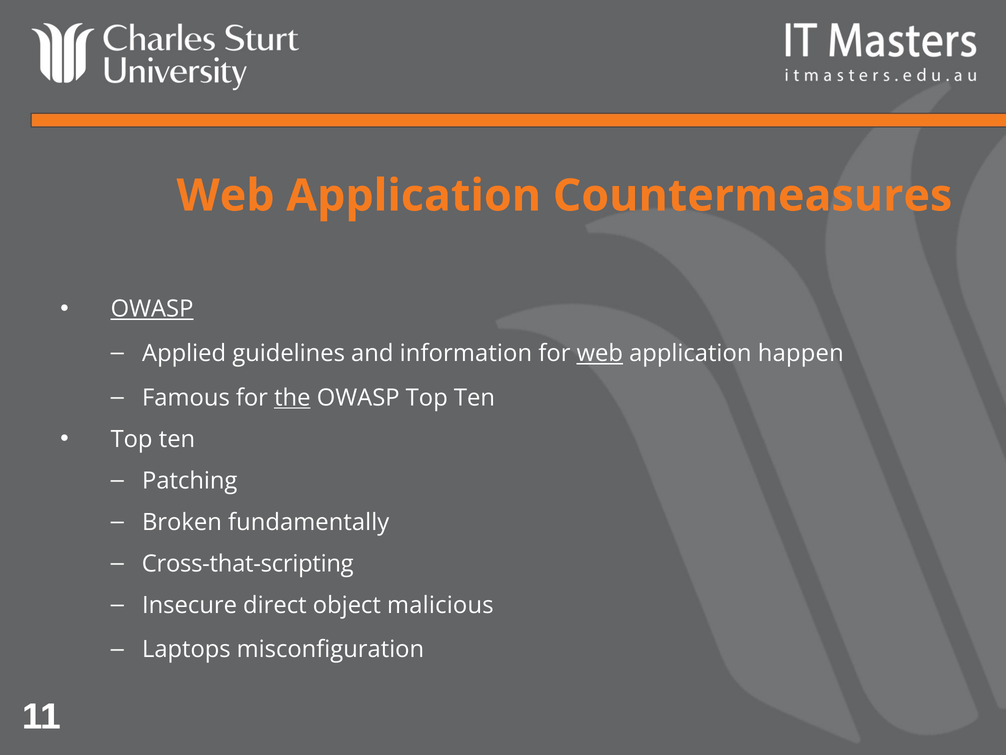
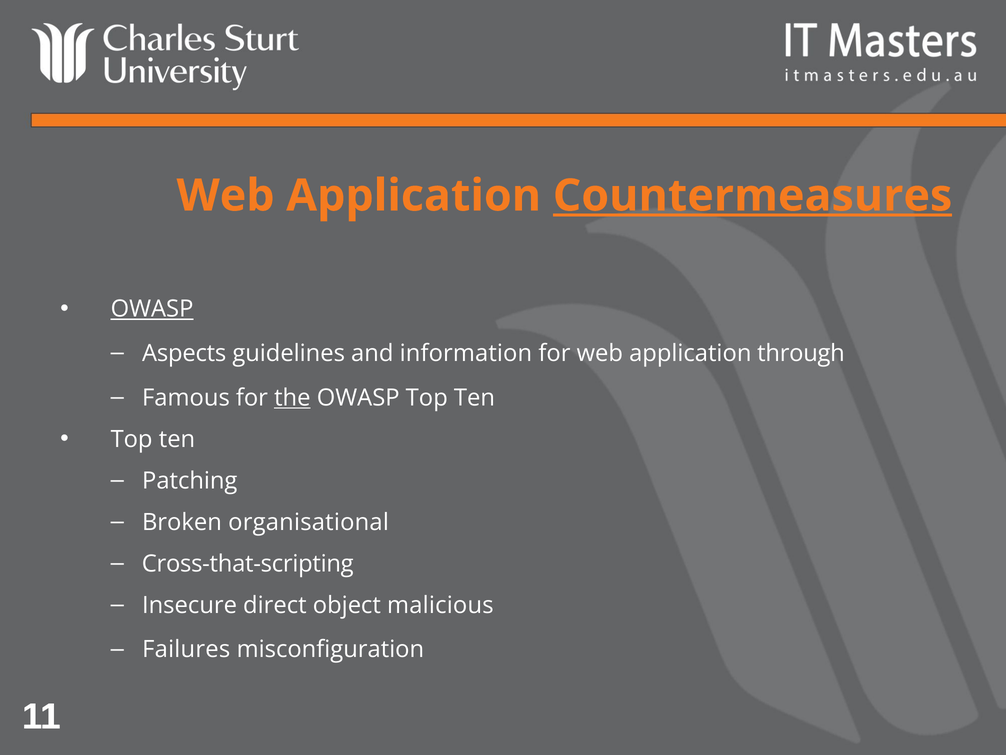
Countermeasures underline: none -> present (753, 196)
Applied: Applied -> Aspects (184, 353)
web underline: present -> none (600, 353)
happen: happen -> through (801, 353)
fundamentally: fundamentally -> organisational (309, 522)
Laptops: Laptops -> Failures (186, 649)
